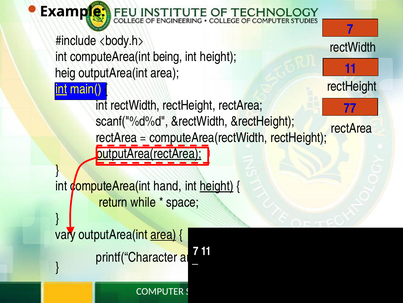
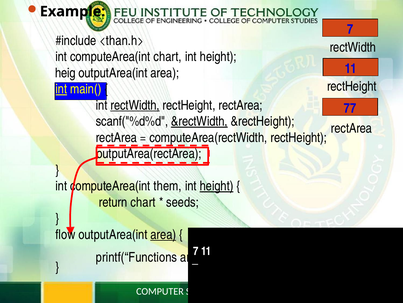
<body.h>: <body.h> -> <than.h> (122, 40)
computeArea(int being: being -> chart (168, 57)
rectWidth underline: none -> present (135, 105)
&rectWidth underline: none -> present (199, 121)
outputArea(rectArea underline: present -> none (149, 153)
hand: hand -> them (168, 186)
return while: while -> chart (143, 202)
space: space -> seeds (183, 202)
vary: vary -> flow (65, 234)
printf(“Character: printf(“Character -> printf(“Functions (136, 257)
